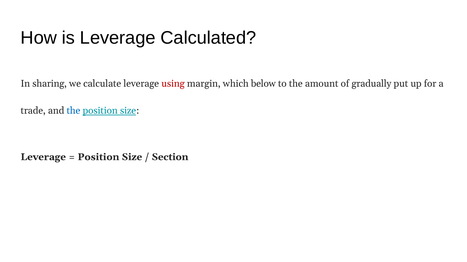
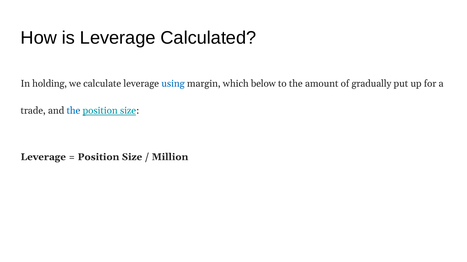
sharing: sharing -> holding (50, 84)
using colour: red -> blue (173, 84)
Section: Section -> Million (170, 157)
